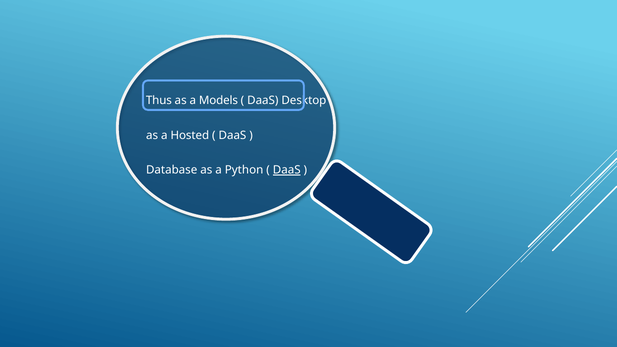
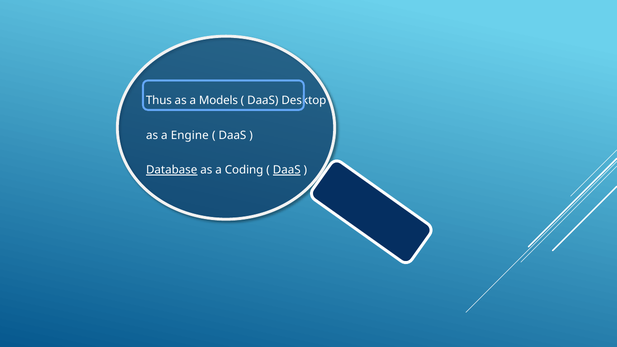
Hosted: Hosted -> Engine (190, 135)
Database underline: none -> present (172, 170)
Python: Python -> Coding (244, 170)
